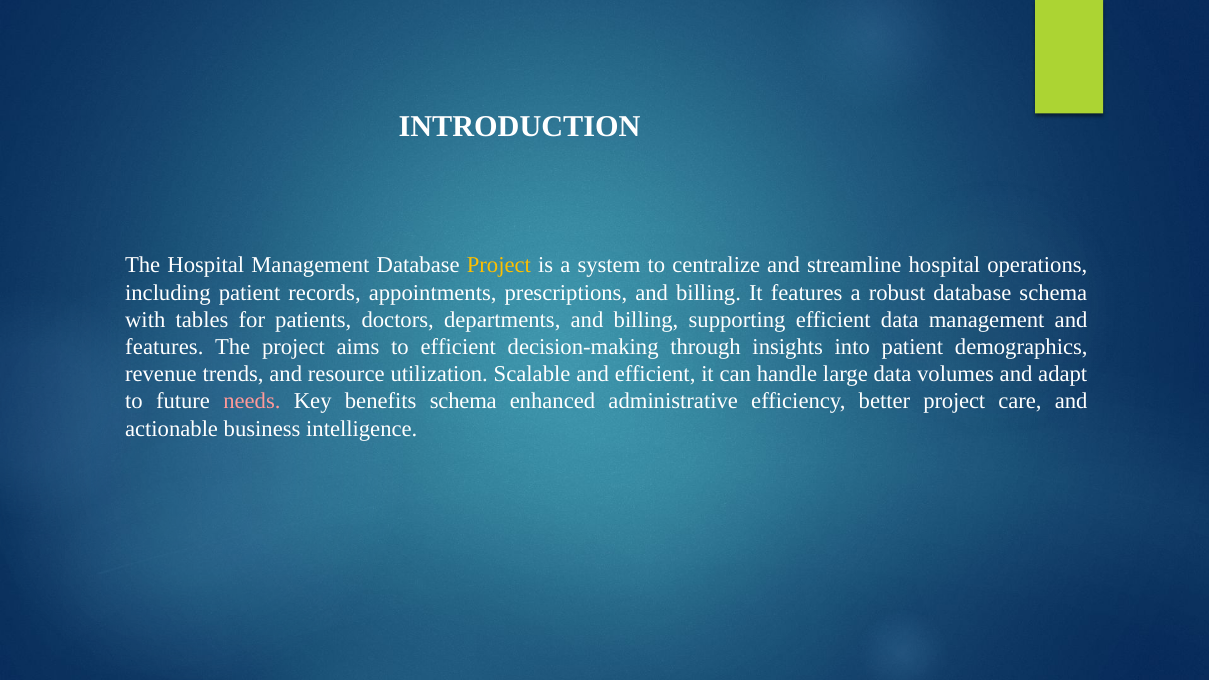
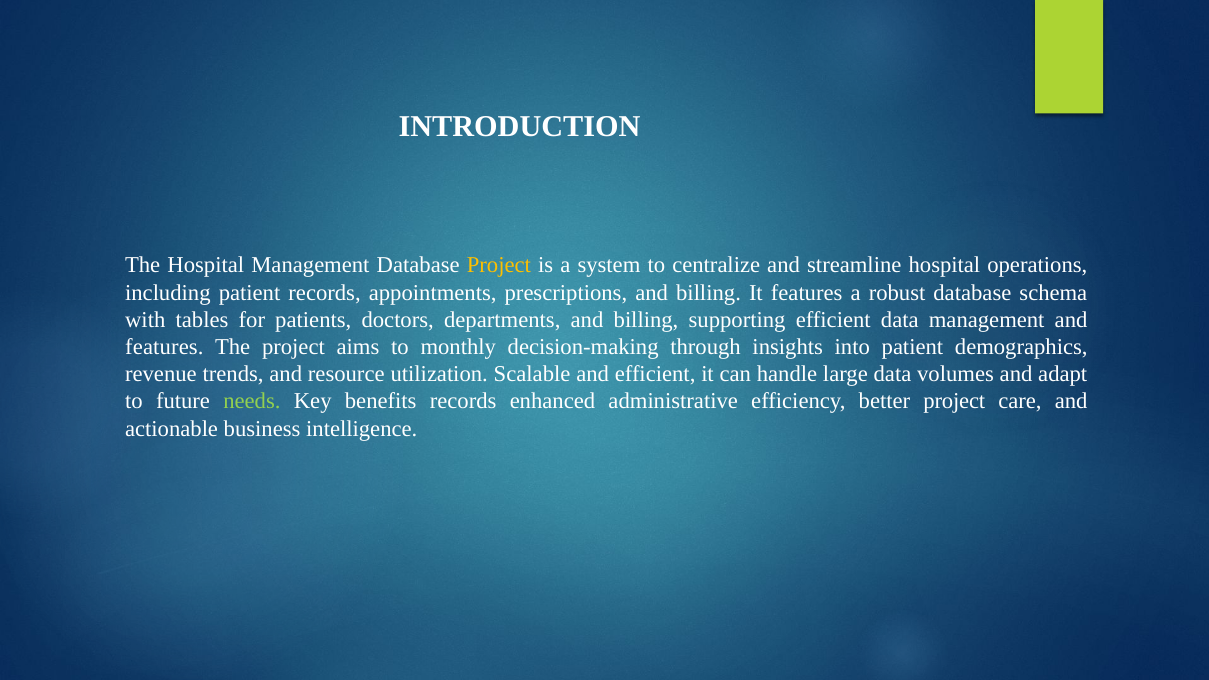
to efficient: efficient -> monthly (458, 347)
needs colour: pink -> light green (252, 401)
benefits schema: schema -> records (463, 401)
